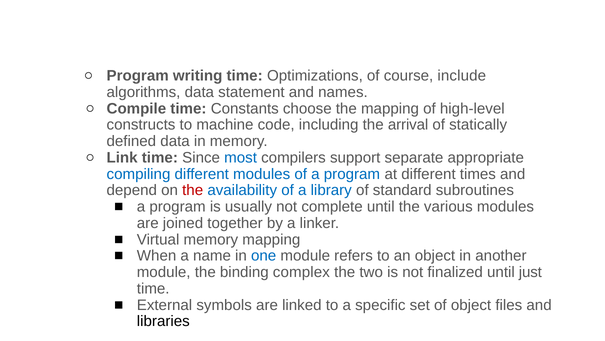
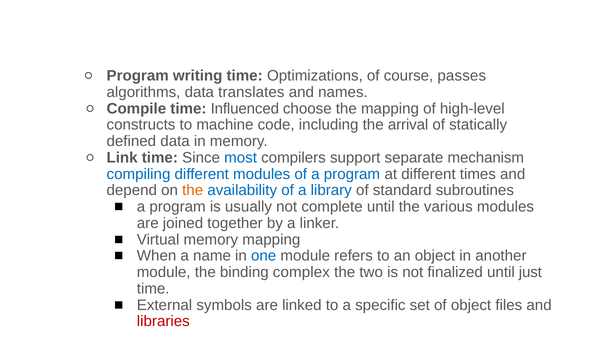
include: include -> passes (462, 76)
statement: statement -> translates (251, 92)
Constants: Constants -> Influenced (245, 108)
appropriate: appropriate -> mechanism (486, 157)
the colour: red -> orange (193, 190)
libraries colour: black -> red (163, 321)
